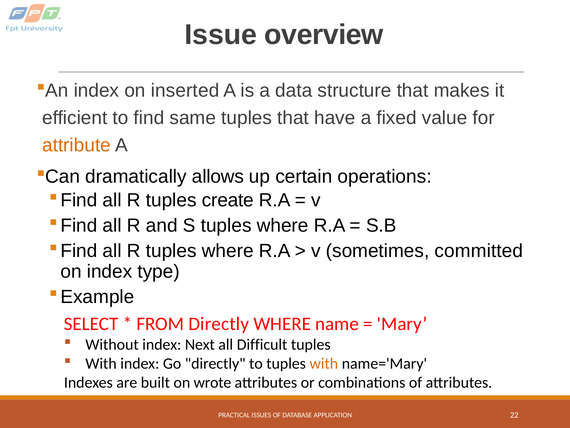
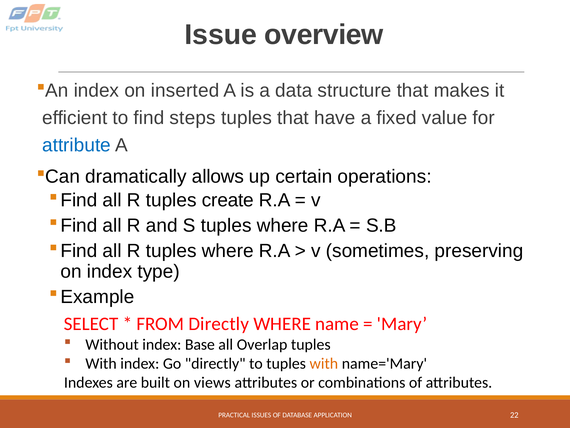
same: same -> steps (193, 118)
attribute colour: orange -> blue (77, 145)
committed: committed -> preserving (479, 251)
Next: Next -> Base (200, 344)
Difficult: Difficult -> Overlap (262, 344)
wrote: wrote -> views (212, 382)
